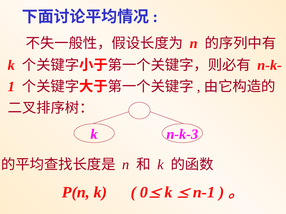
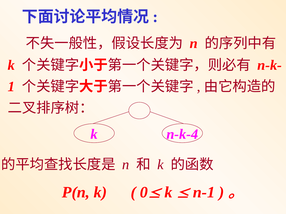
n-k-3: n-k-3 -> n-k-4 (182, 134)
